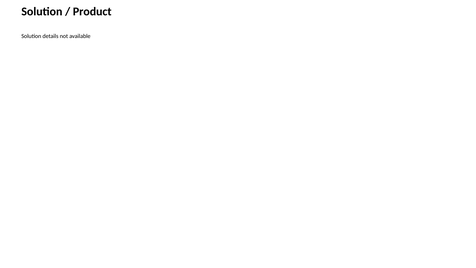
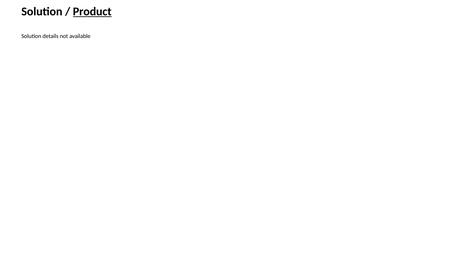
Product underline: none -> present (92, 12)
